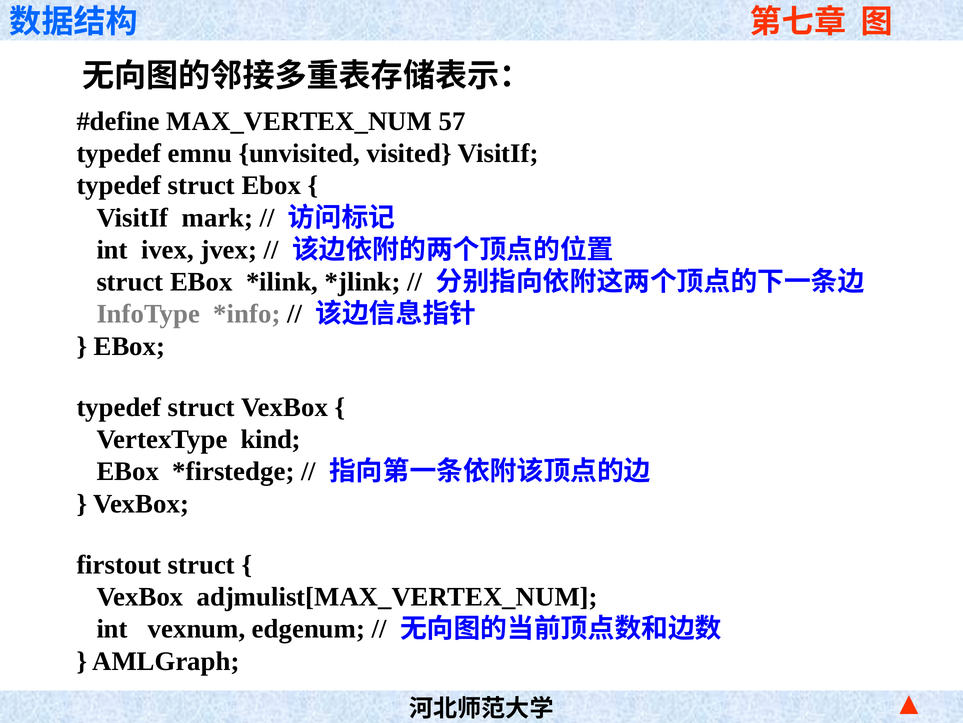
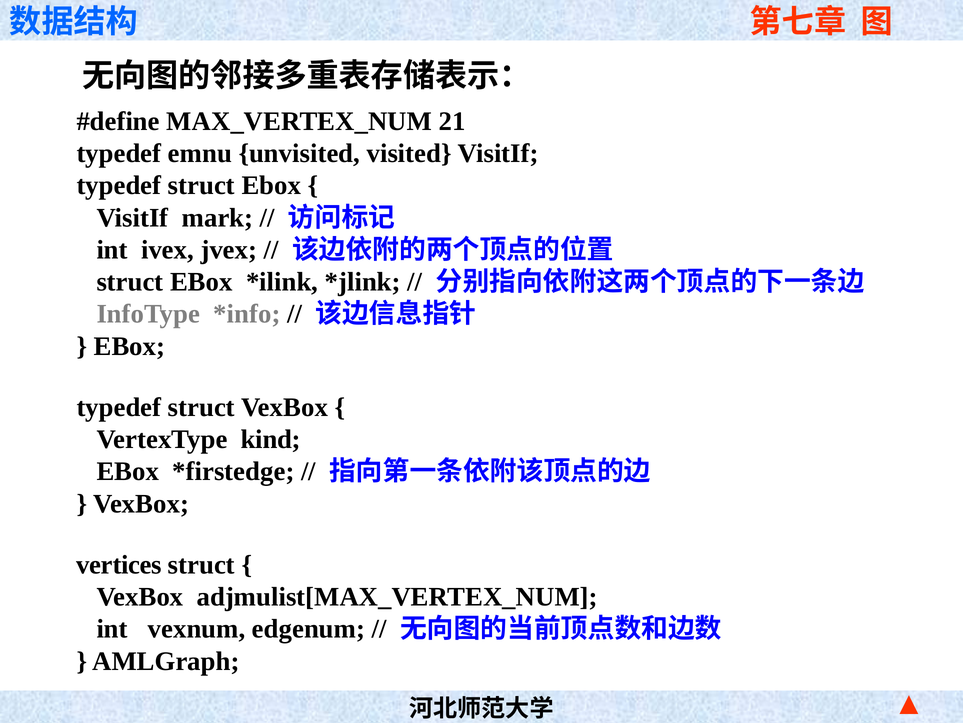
57: 57 -> 21 (452, 121)
firstout: firstout -> vertices (119, 564)
